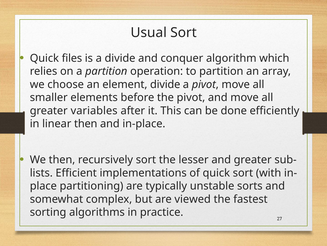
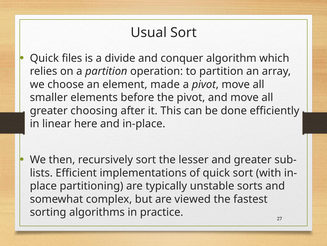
element divide: divide -> made (165, 84)
variables: variables -> choosing (94, 110)
linear then: then -> here (86, 123)
